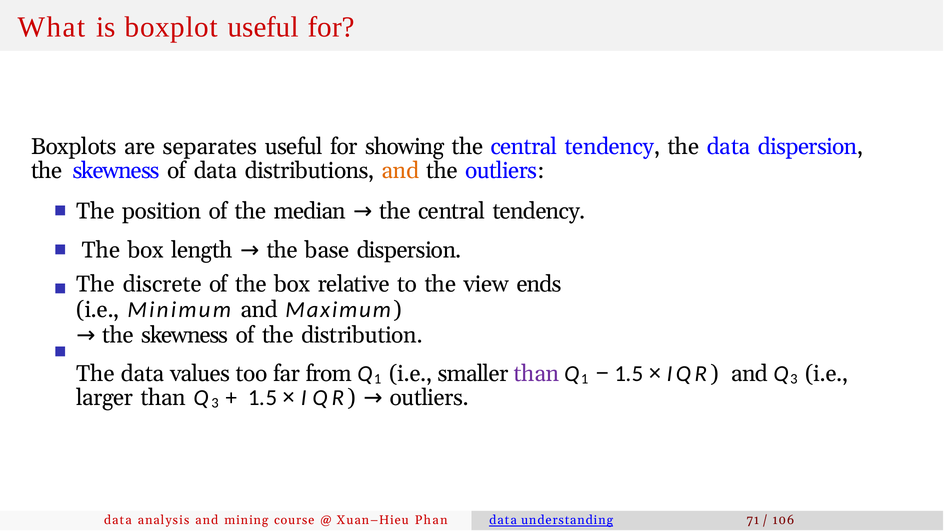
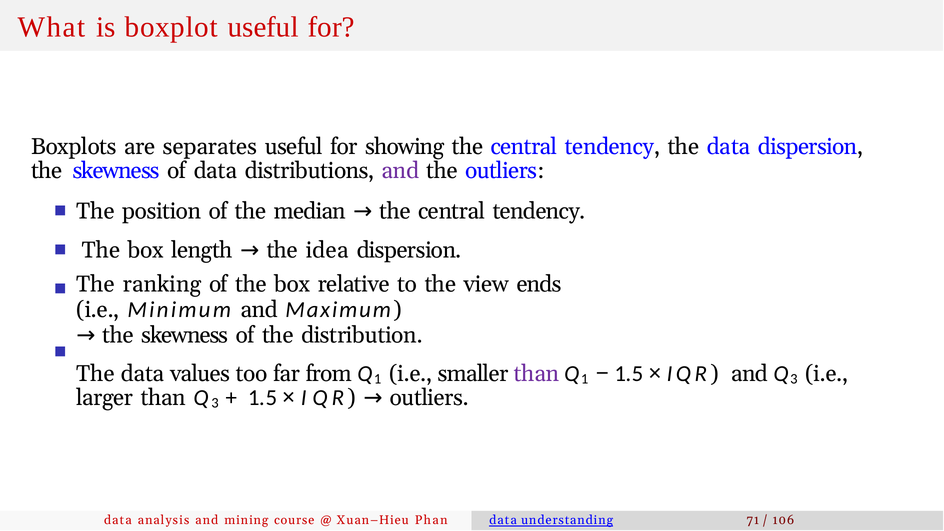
and colour: orange -> purple (400, 171)
base: base -> idea (327, 250)
discrete: discrete -> ranking (162, 284)
